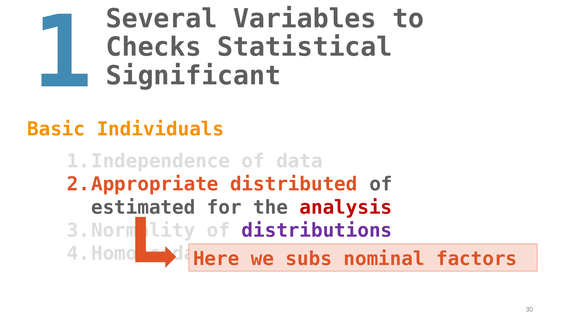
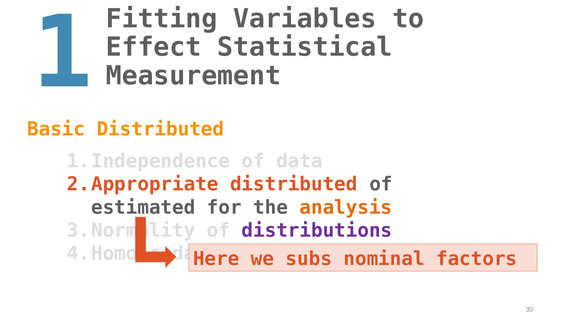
Several: Several -> Fitting (162, 19)
Checks: Checks -> Effect (154, 47)
Significant: Significant -> Measurement (193, 76)
Basic Individuals: Individuals -> Distributed (160, 129)
analysis colour: red -> orange (346, 208)
